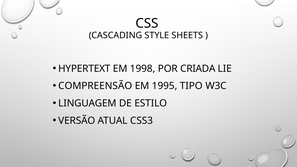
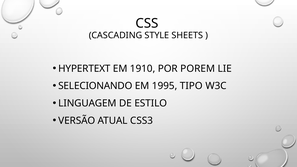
1998: 1998 -> 1910 (143, 69)
CRIADA: CRIADA -> POREM (198, 69)
COMPREENSÃO: COMPREENSÃO -> SELECIONANDO (95, 86)
